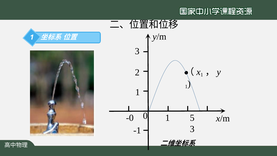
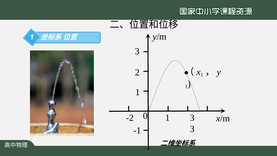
1 5: 5 -> 3 (192, 118)
-0: -0 -> -2 (130, 118)
